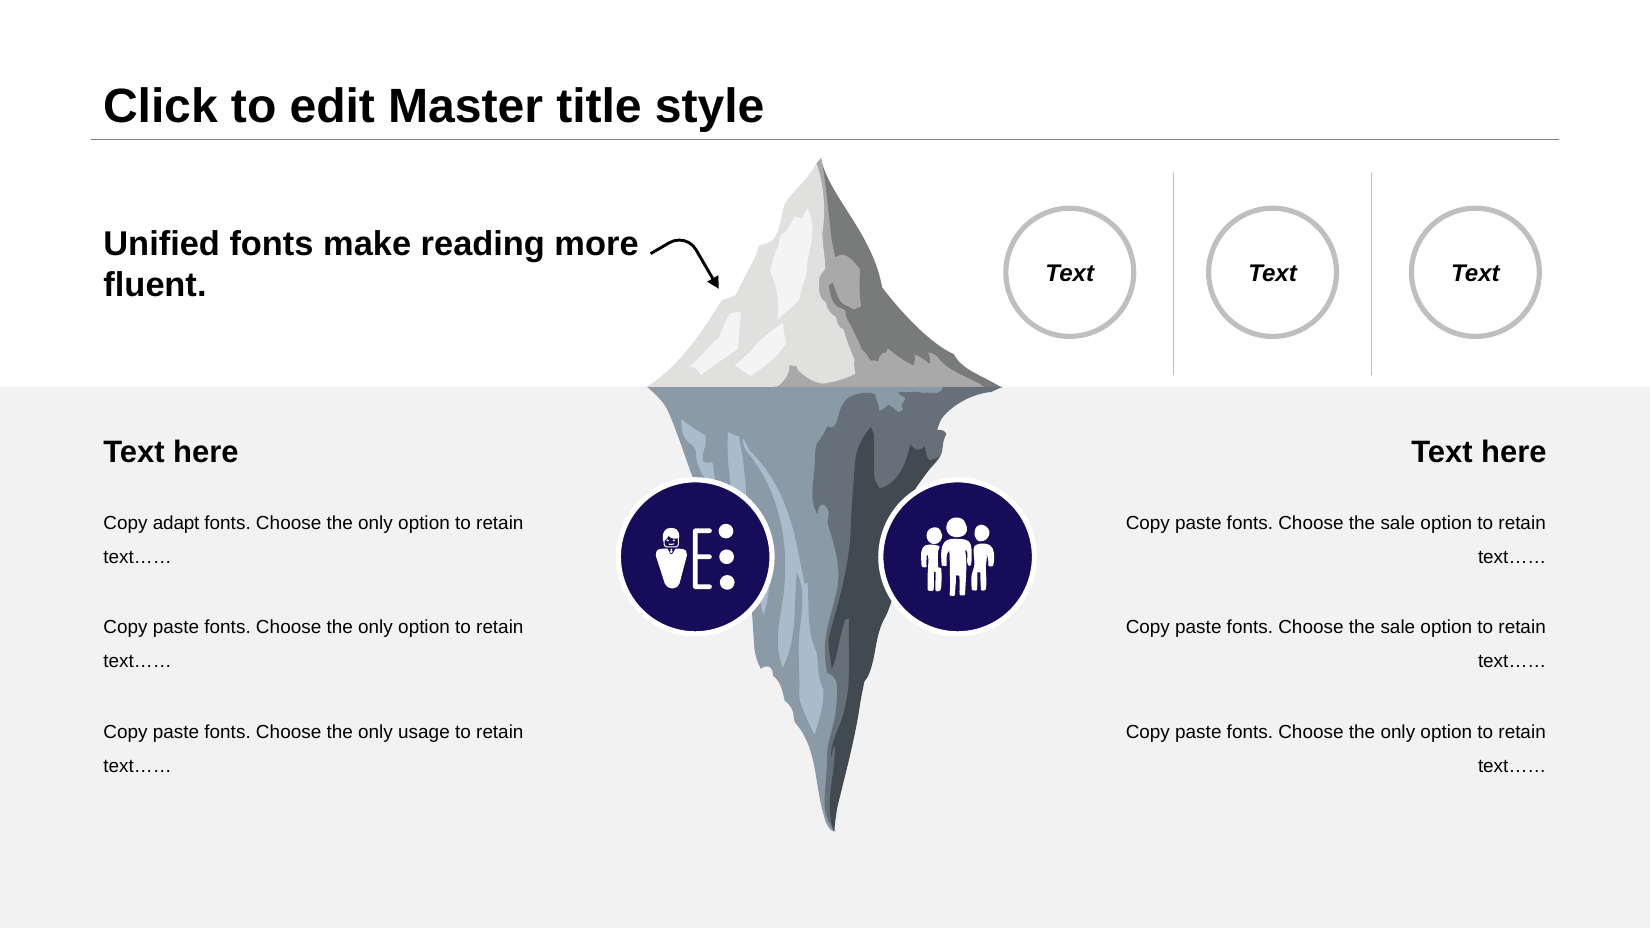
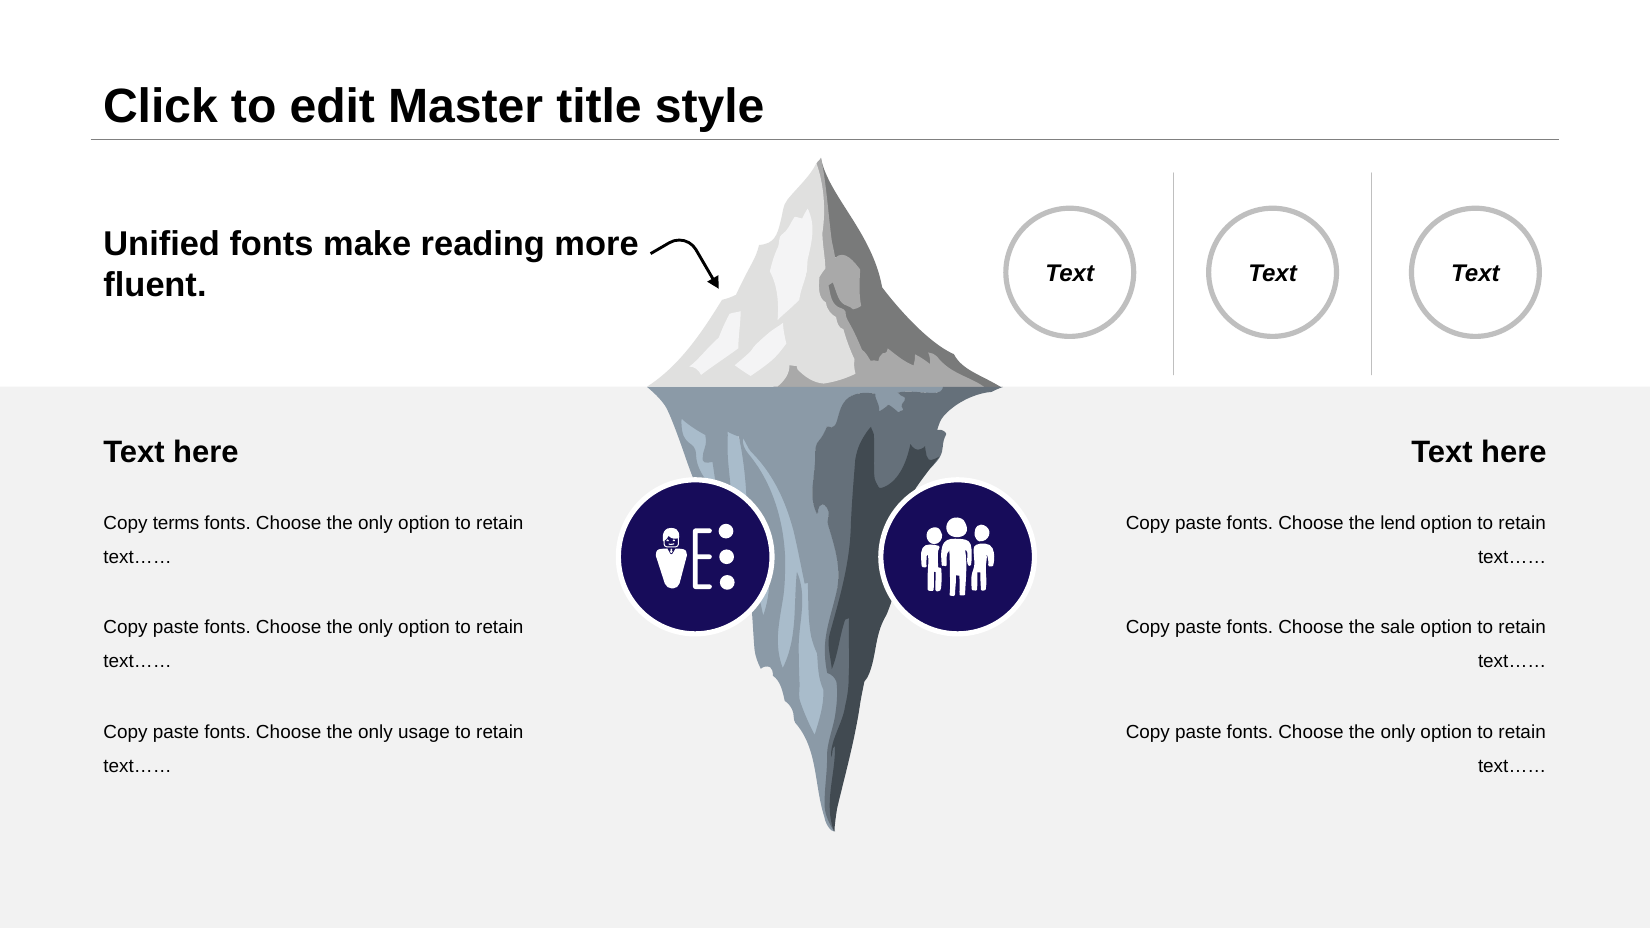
adapt: adapt -> terms (176, 523)
sale: sale -> lend (1398, 523)
